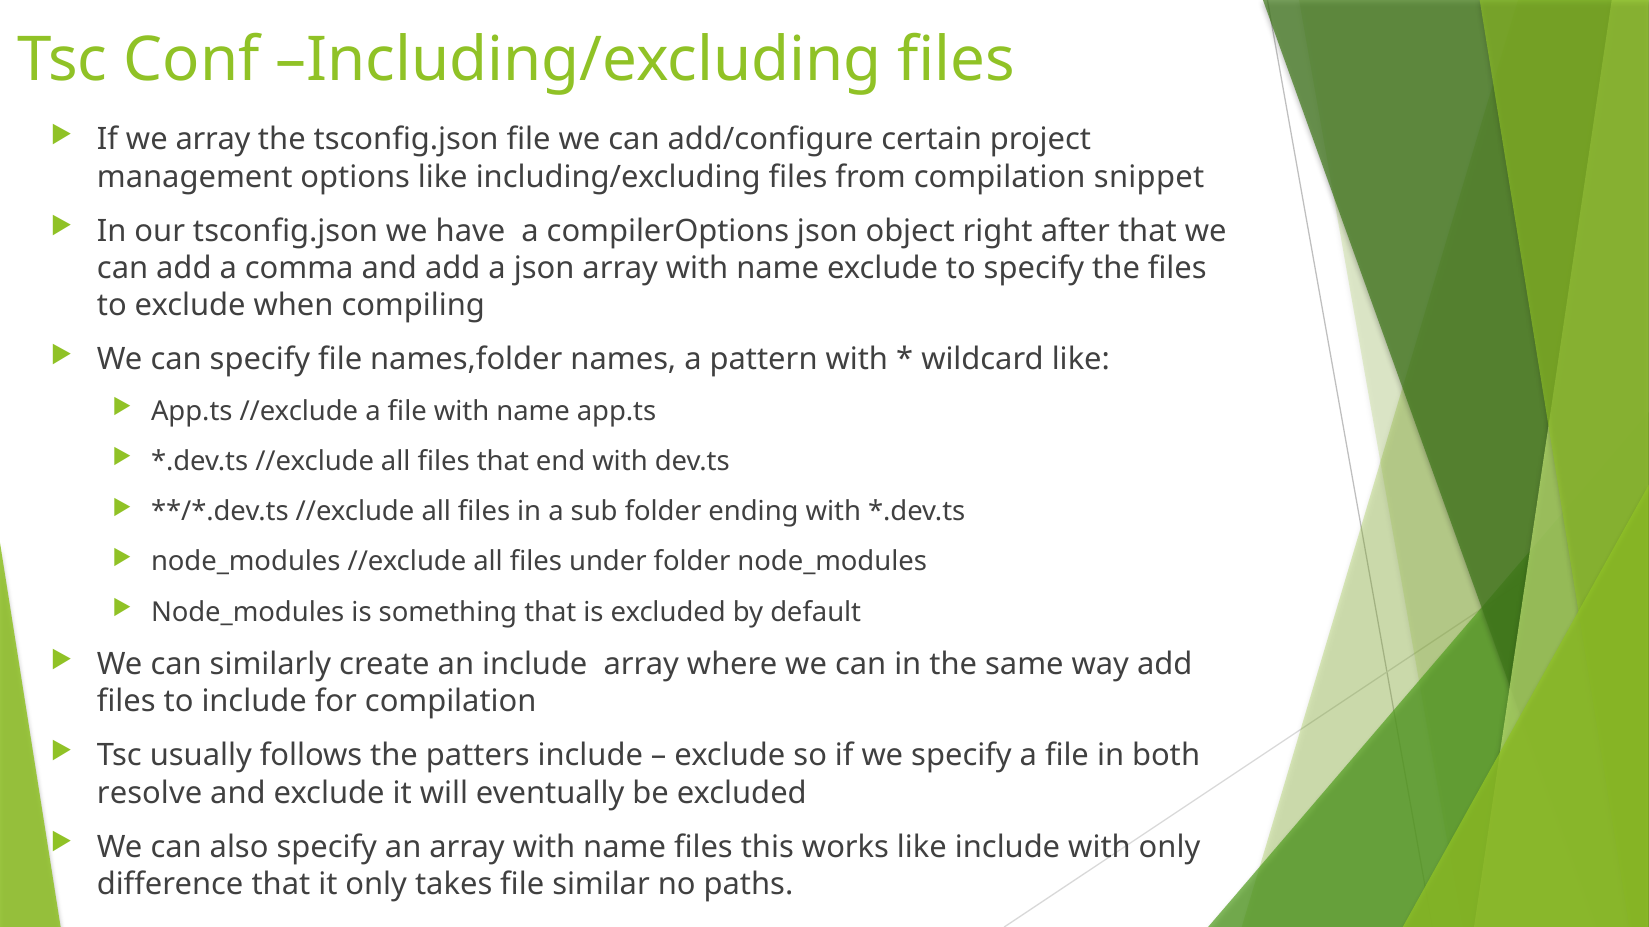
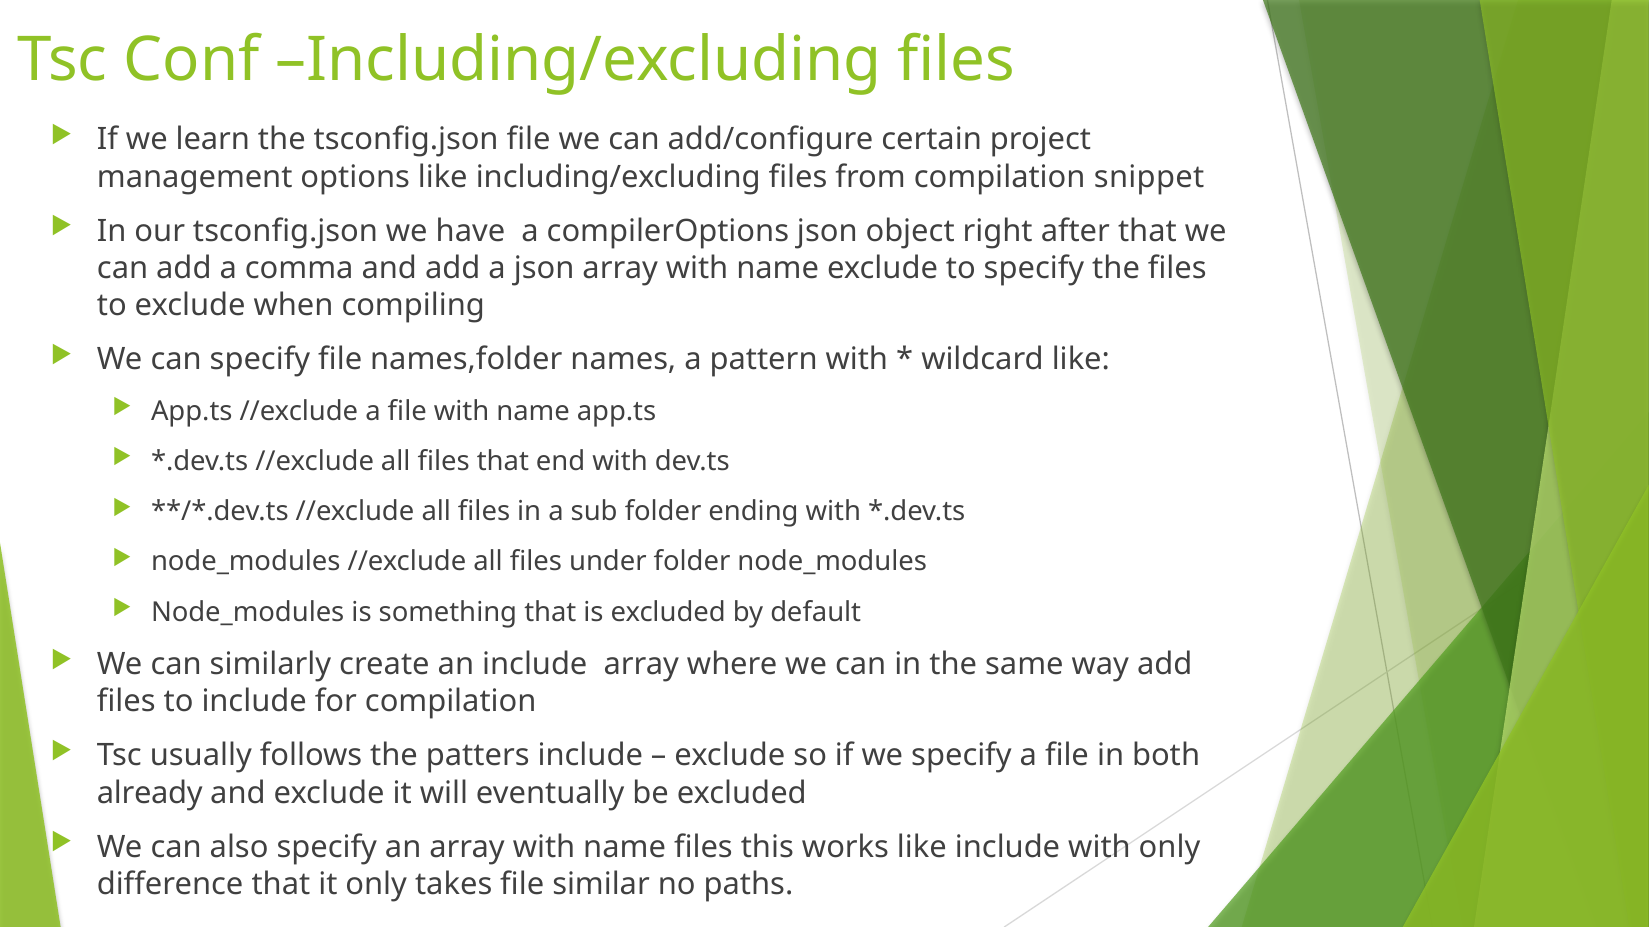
we array: array -> learn (213, 140)
resolve: resolve -> already (150, 793)
